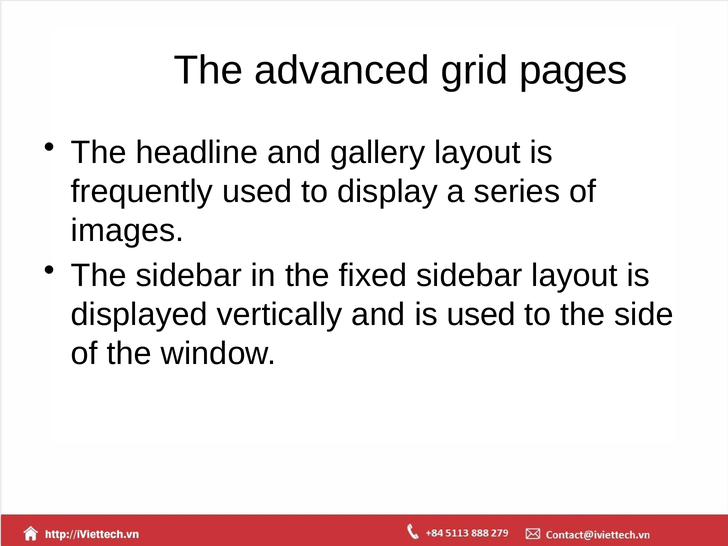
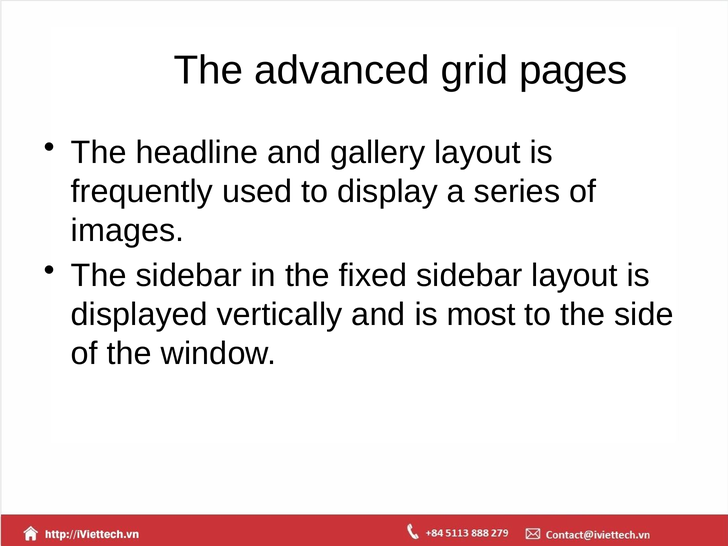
is used: used -> most (481, 315)
